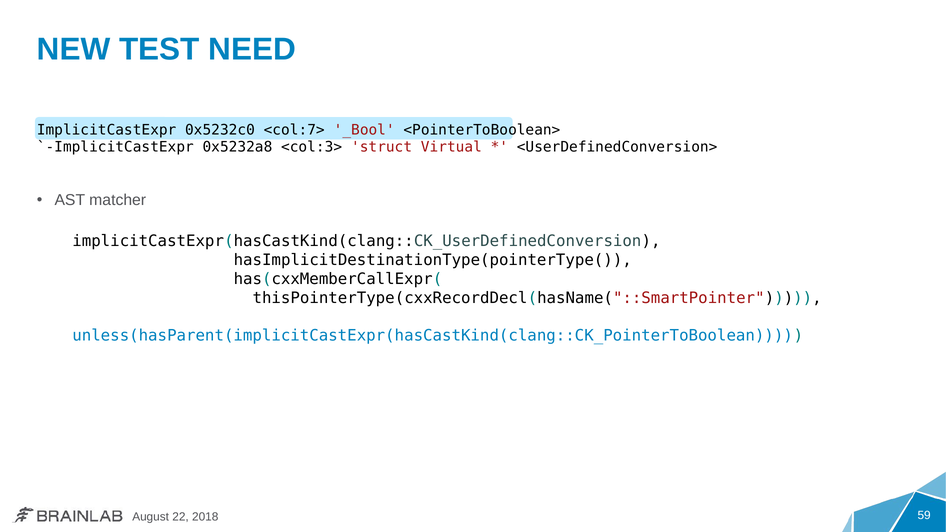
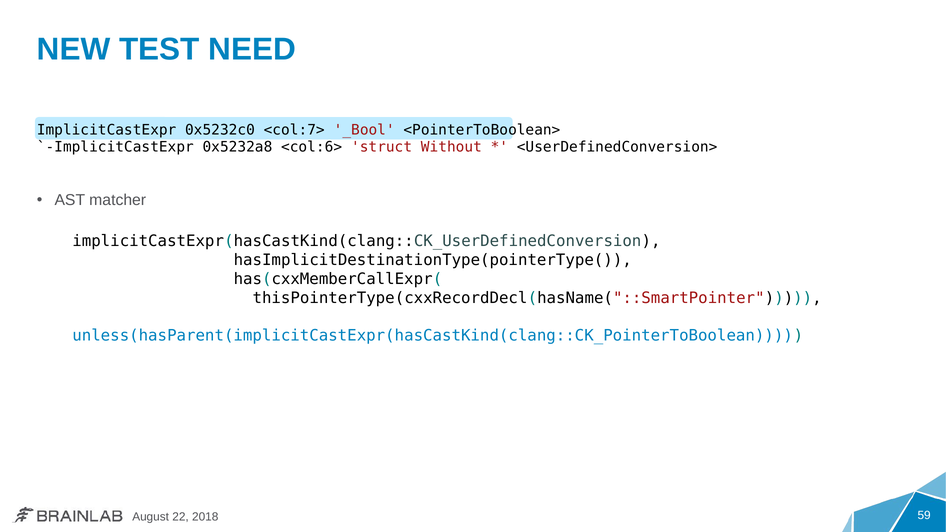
<col:3>: <col:3> -> <col:6> (312, 147)
Virtual: Virtual -> Without (451, 147)
